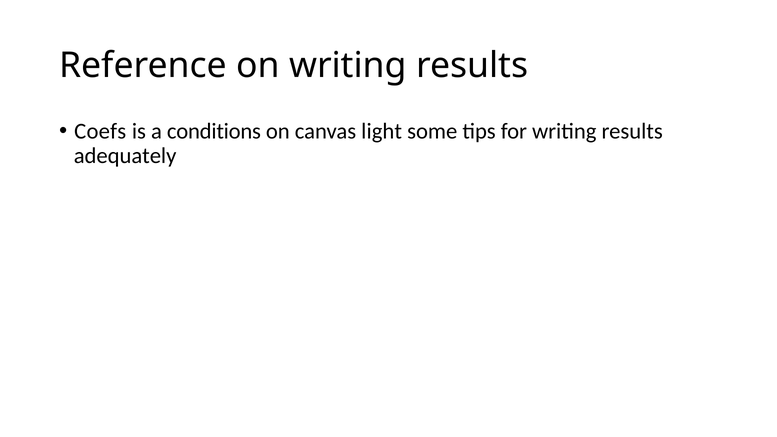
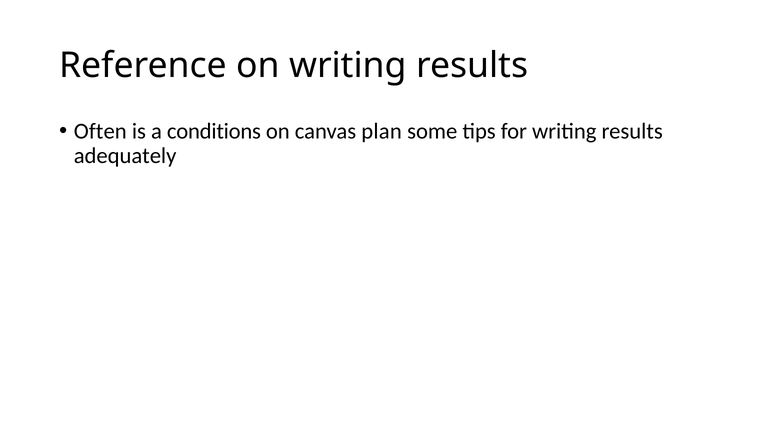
Coefs: Coefs -> Often (100, 131)
light: light -> plan (382, 131)
